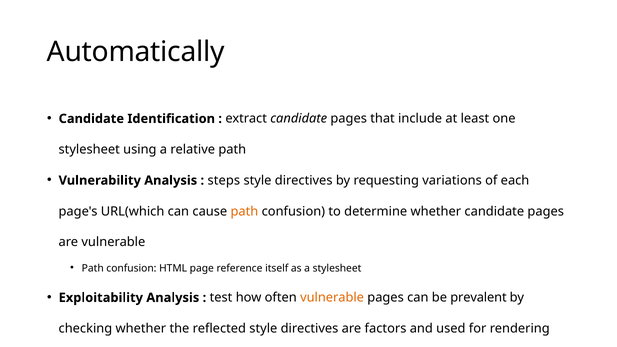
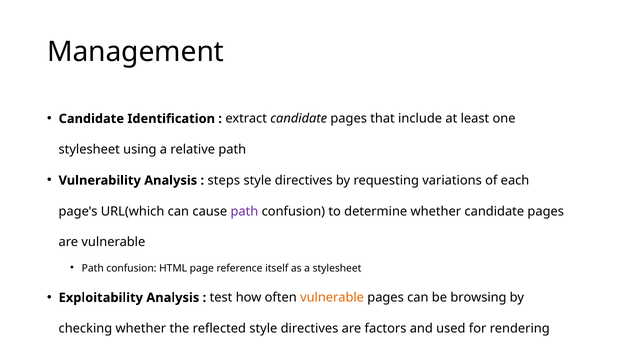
Automatically: Automatically -> Management (136, 52)
path colour: orange -> purple (244, 211)
prevalent: prevalent -> browsing (478, 298)
